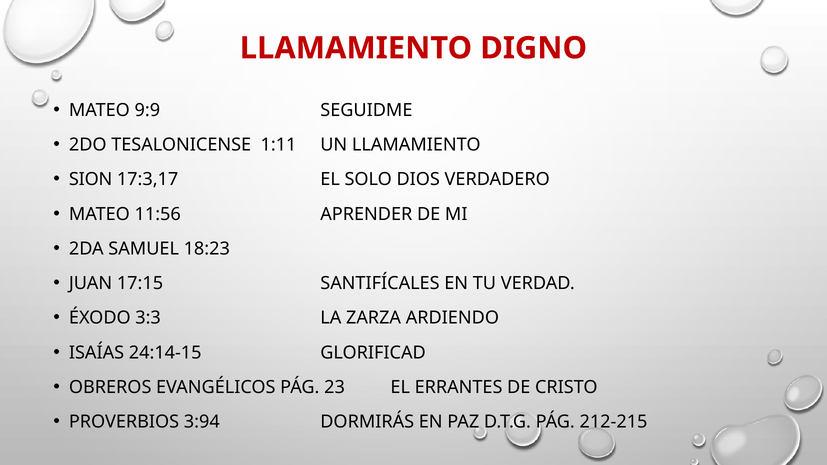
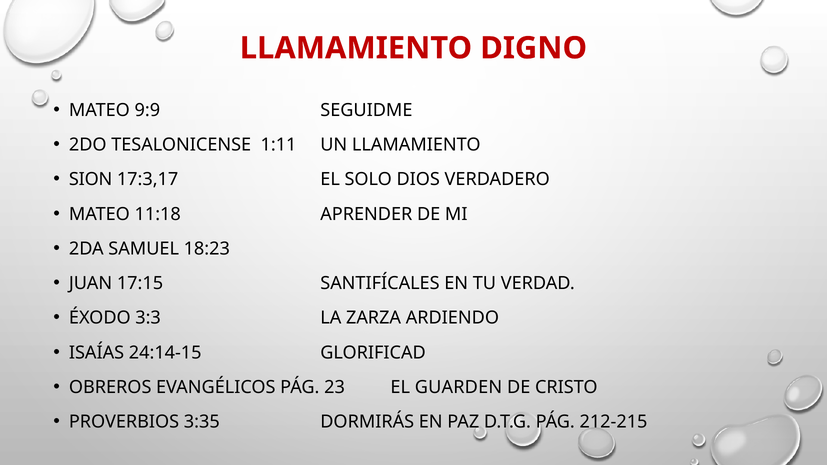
11:56: 11:56 -> 11:18 (158, 214)
ERRANTES: ERRANTES -> GUARDEN (458, 387)
3:94: 3:94 -> 3:35 (202, 422)
